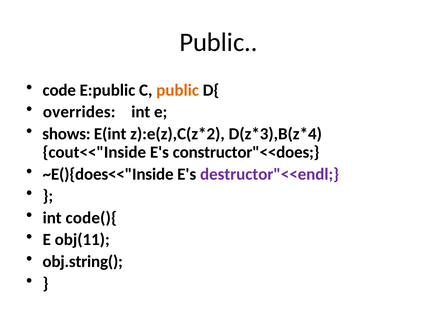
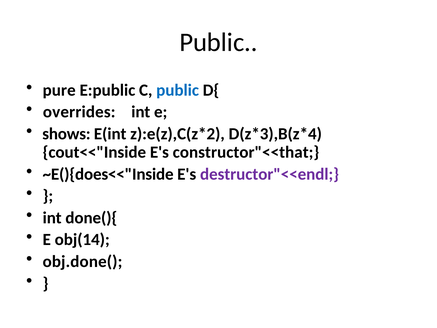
code: code -> pure (59, 90)
public colour: orange -> blue (178, 90)
constructor"<<does: constructor"<<does -> constructor"<<that (246, 152)
code(){: code(){ -> done(){ (91, 218)
obj(11: obj(11 -> obj(14 (82, 240)
obj.string(: obj.string( -> obj.done( (82, 261)
